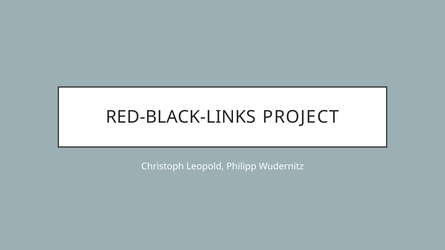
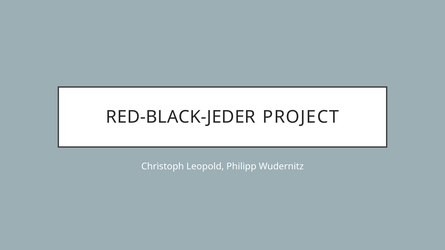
RED-BLACK-LINKS: RED-BLACK-LINKS -> RED-BLACK-JEDER (181, 117)
